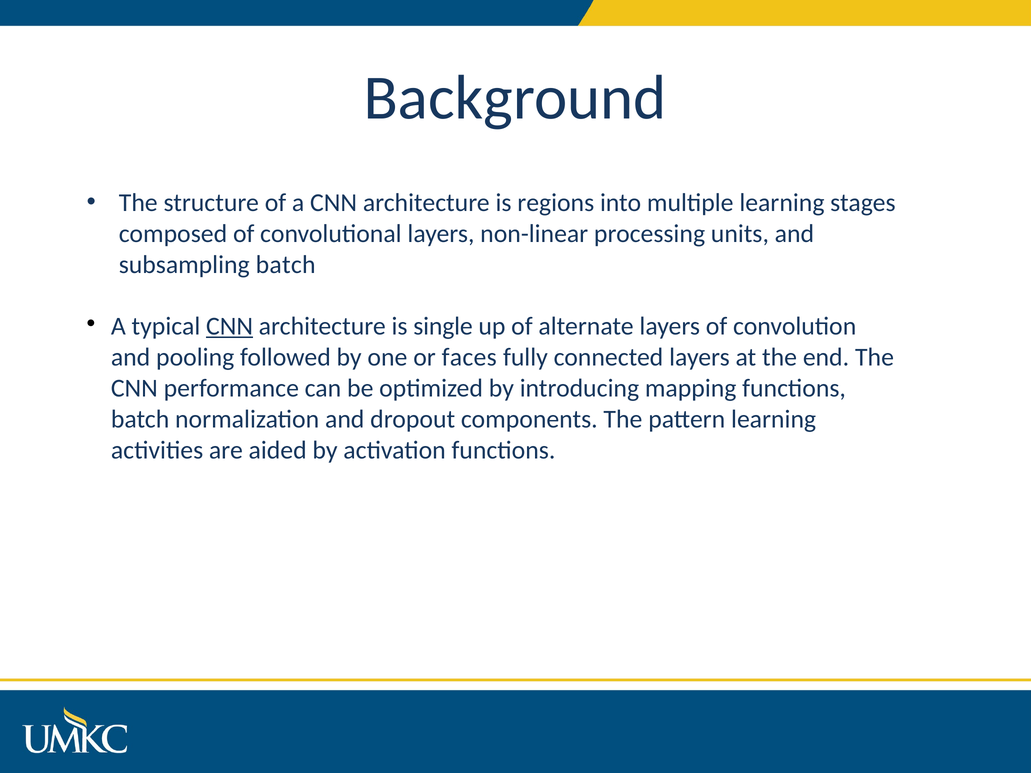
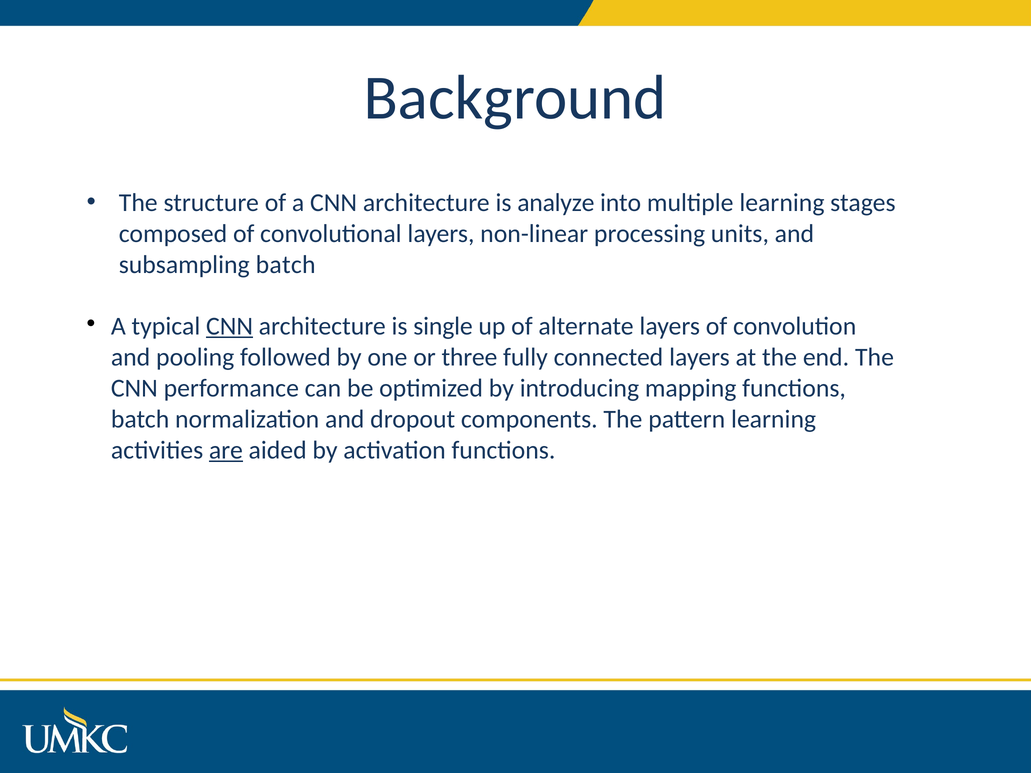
regions: regions -> analyze (556, 203)
faces: faces -> three (469, 357)
are underline: none -> present (226, 450)
